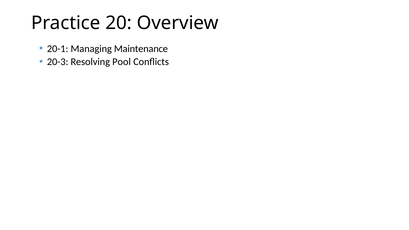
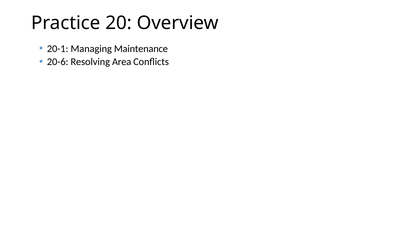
20-3: 20-3 -> 20-6 (58, 62)
Pool: Pool -> Area (122, 62)
